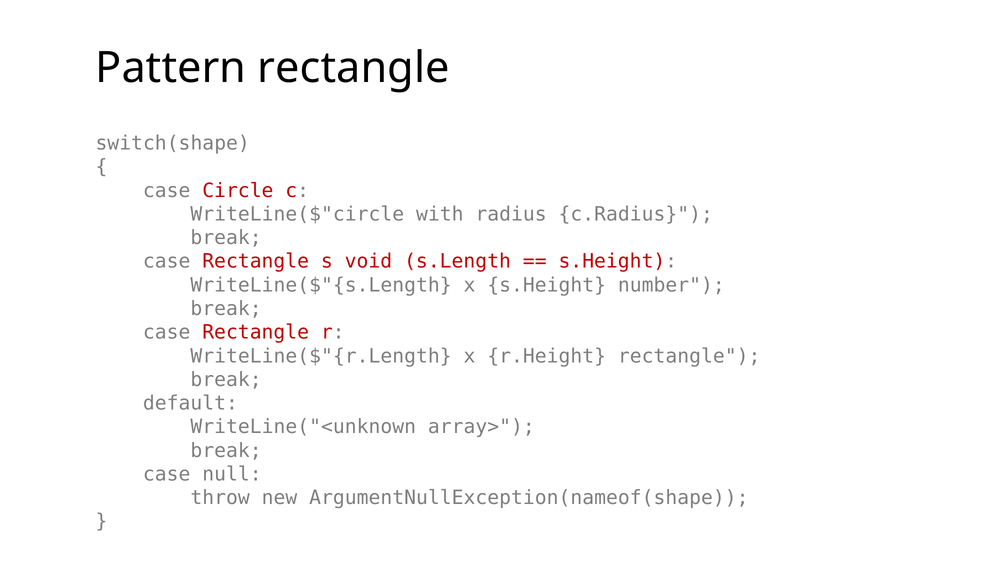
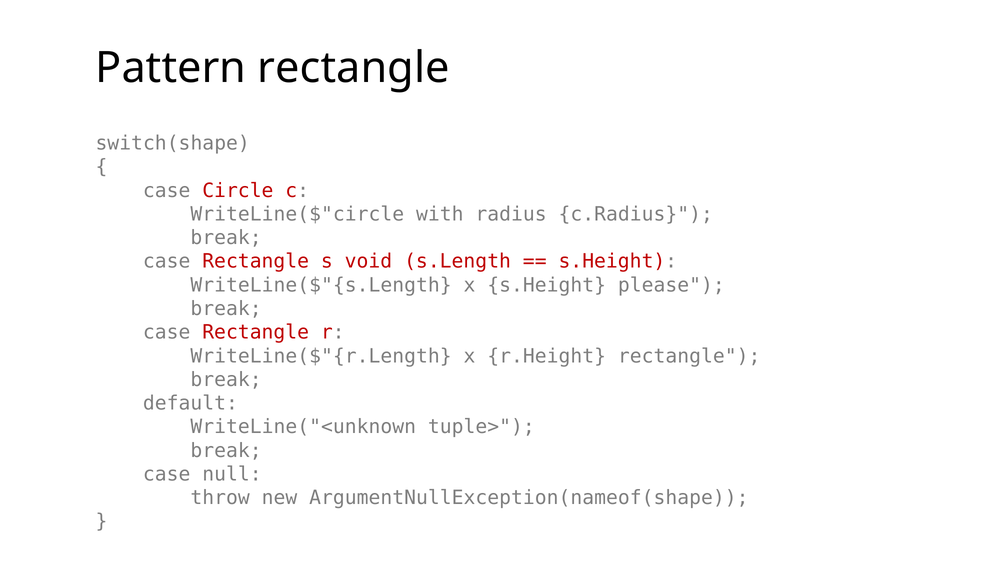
number: number -> please (671, 285)
array>: array> -> tuple> (481, 427)
